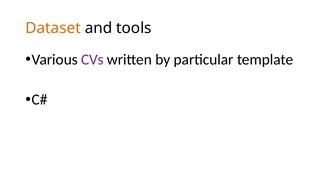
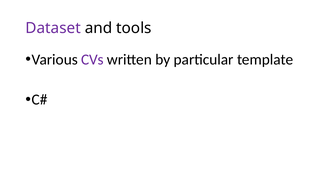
Dataset colour: orange -> purple (53, 28)
